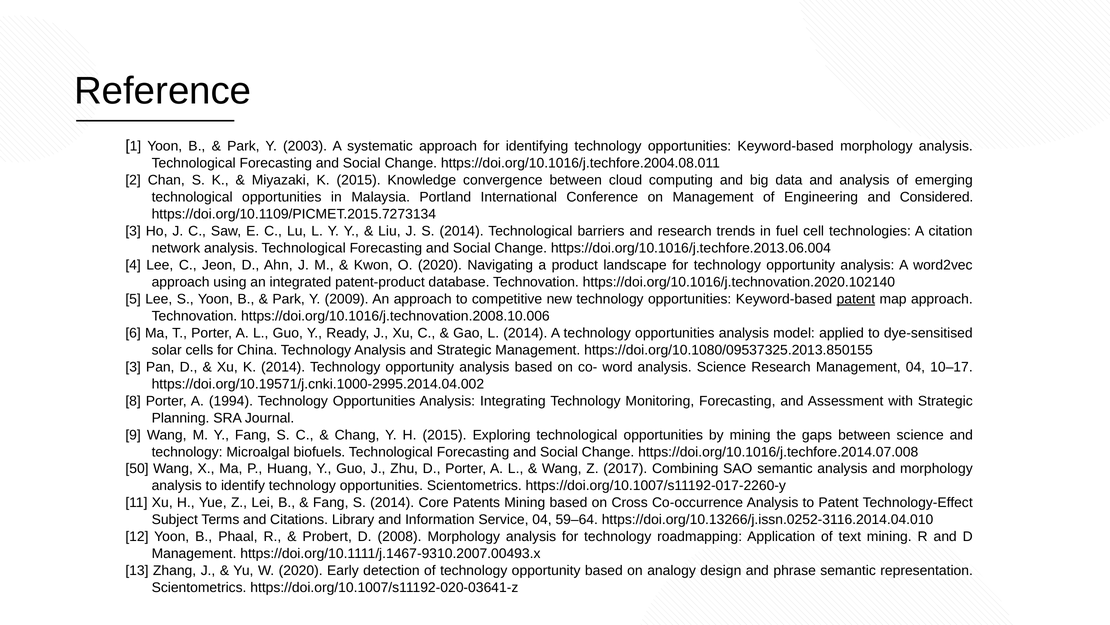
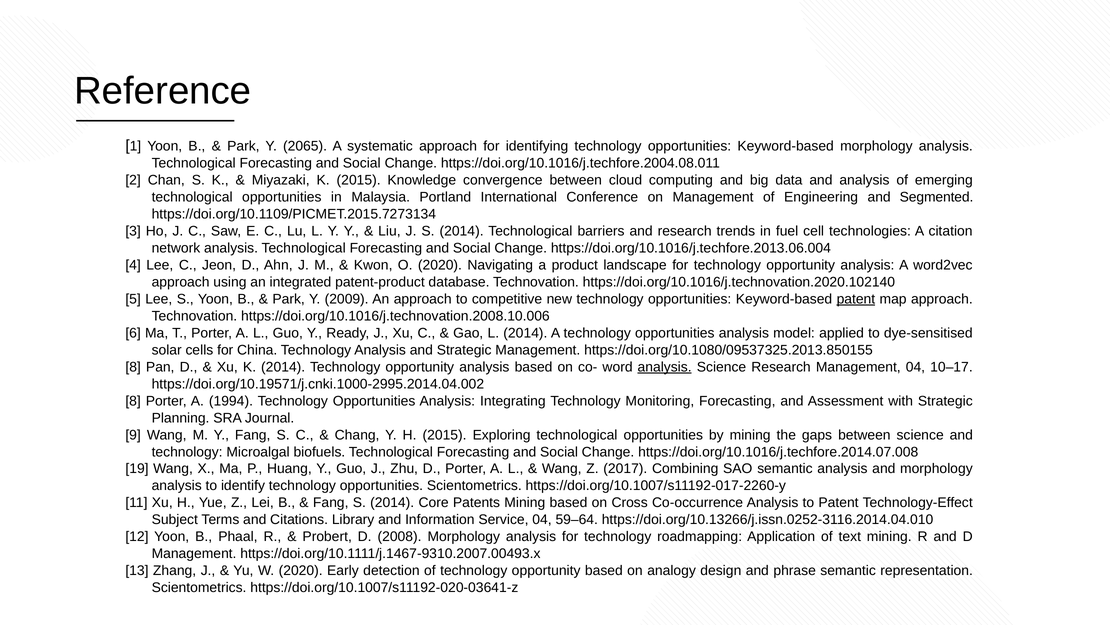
2003: 2003 -> 2065 (305, 146)
Considered: Considered -> Segmented (937, 197)
3: 3 -> 8 (133, 367)
analysis underline: none -> present (665, 367)
50: 50 -> 19 (137, 468)
